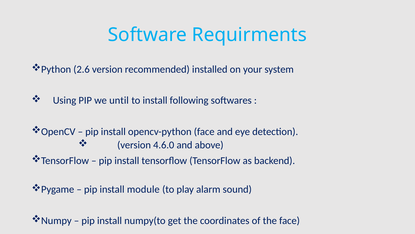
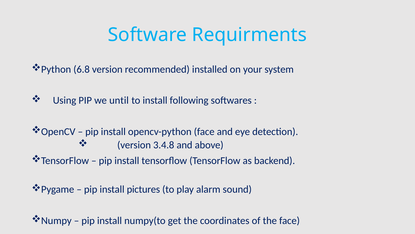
2.6: 2.6 -> 6.8 (82, 69)
4.6.0: 4.6.0 -> 3.4.8 (164, 145)
module: module -> pictures (143, 189)
